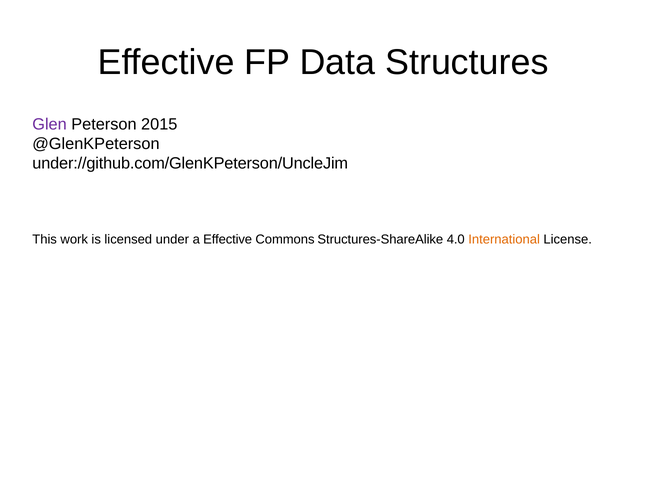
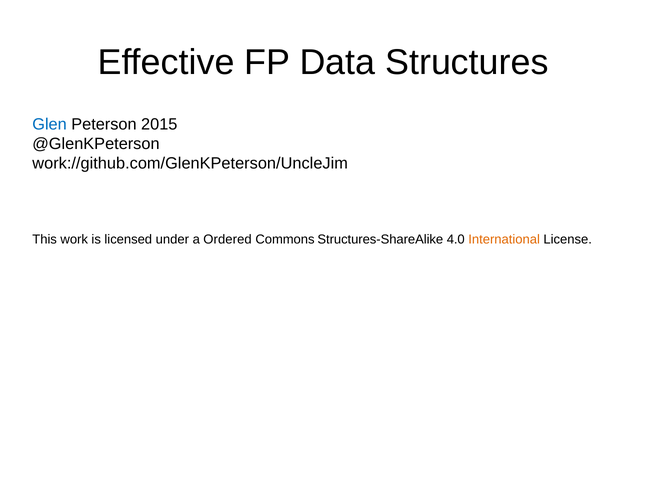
Glen colour: purple -> blue (50, 124)
under://github.com/GlenKPeterson/UncleJim: under://github.com/GlenKPeterson/UncleJim -> work://github.com/GlenKPeterson/UncleJim (190, 164)
a Effective: Effective -> Ordered (228, 240)
